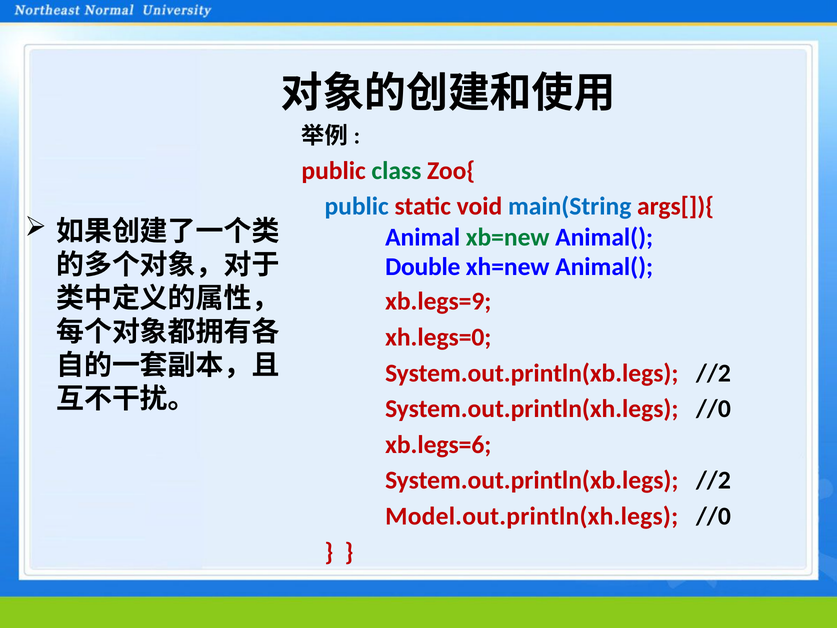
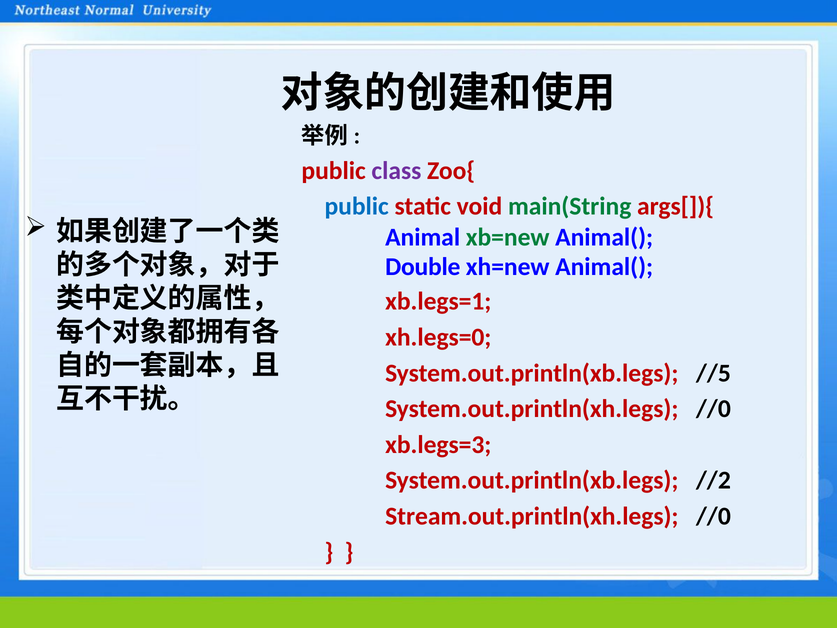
class colour: green -> purple (396, 171)
main(String colour: blue -> green (570, 206)
xb.legs=9: xb.legs=9 -> xb.legs=1 (438, 301)
//2: //2 -> //5 (713, 373)
xb.legs=6: xb.legs=6 -> xb.legs=3 (438, 445)
Model.out.println(xh.legs: Model.out.println(xh.legs -> Stream.out.println(xh.legs (532, 516)
